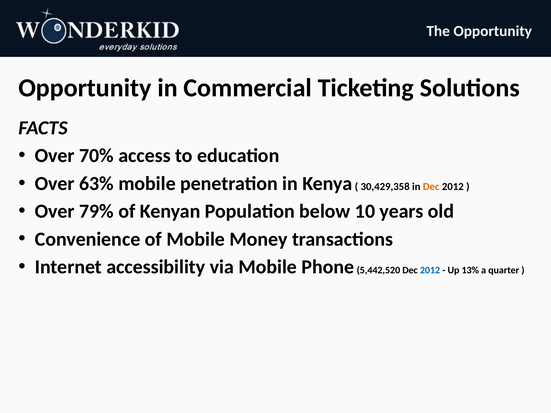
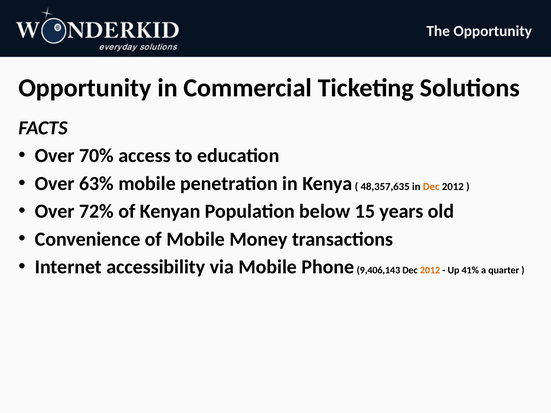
30,429,358: 30,429,358 -> 48,357,635 (385, 187)
79%: 79% -> 72% (96, 211)
10: 10 -> 15 (365, 211)
5,442,520: 5,442,520 -> 9,406,143 (378, 270)
2012 colour: blue -> orange (430, 270)
13%: 13% -> 41% (470, 270)
